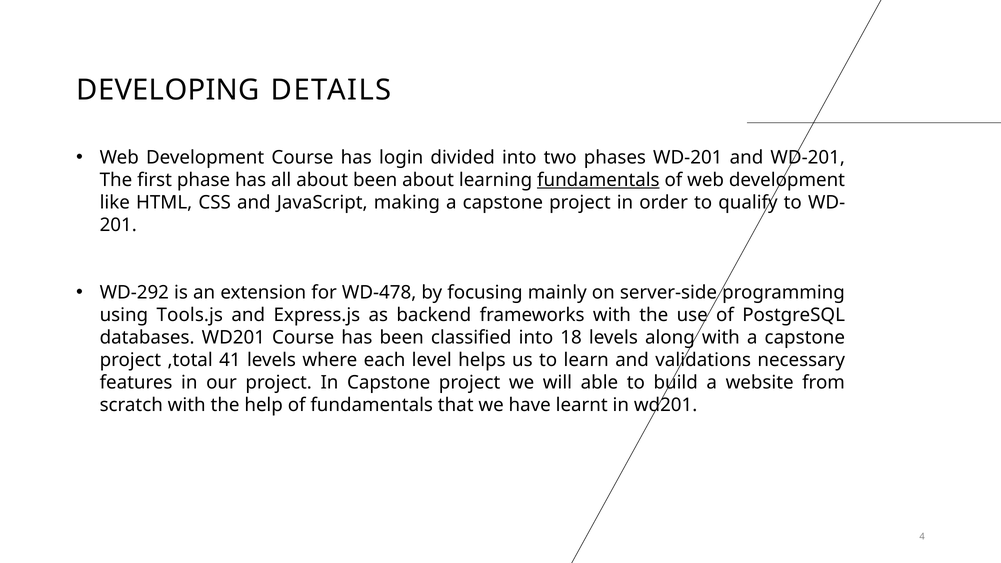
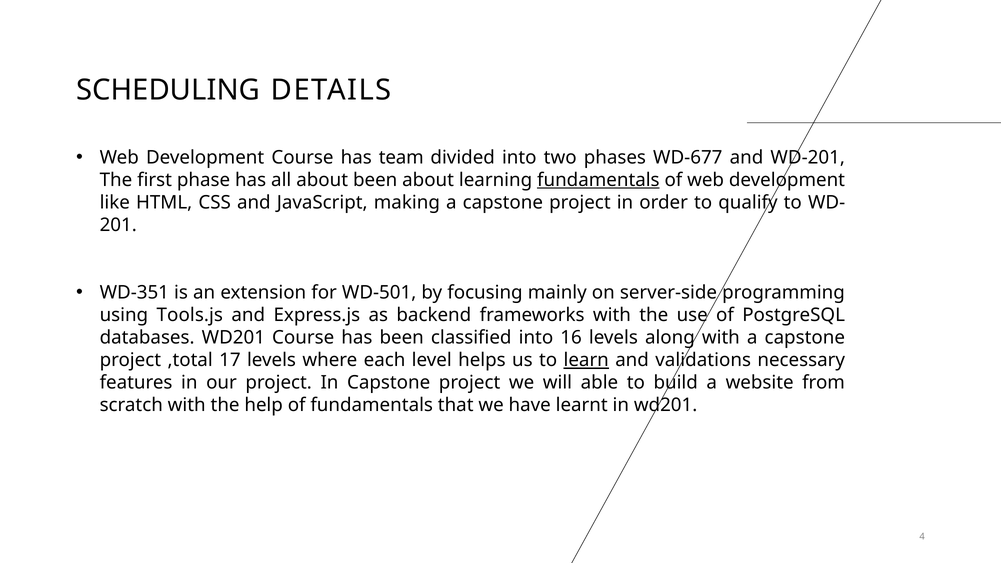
DEVELOPING: DEVELOPING -> SCHEDULING (168, 90)
login: login -> team (401, 158)
phases WD-201: WD-201 -> WD-677 (688, 158)
WD-292: WD-292 -> WD-351 (134, 293)
WD-478: WD-478 -> WD-501 (379, 293)
18: 18 -> 16 (571, 338)
41: 41 -> 17 (230, 360)
learn underline: none -> present (586, 360)
